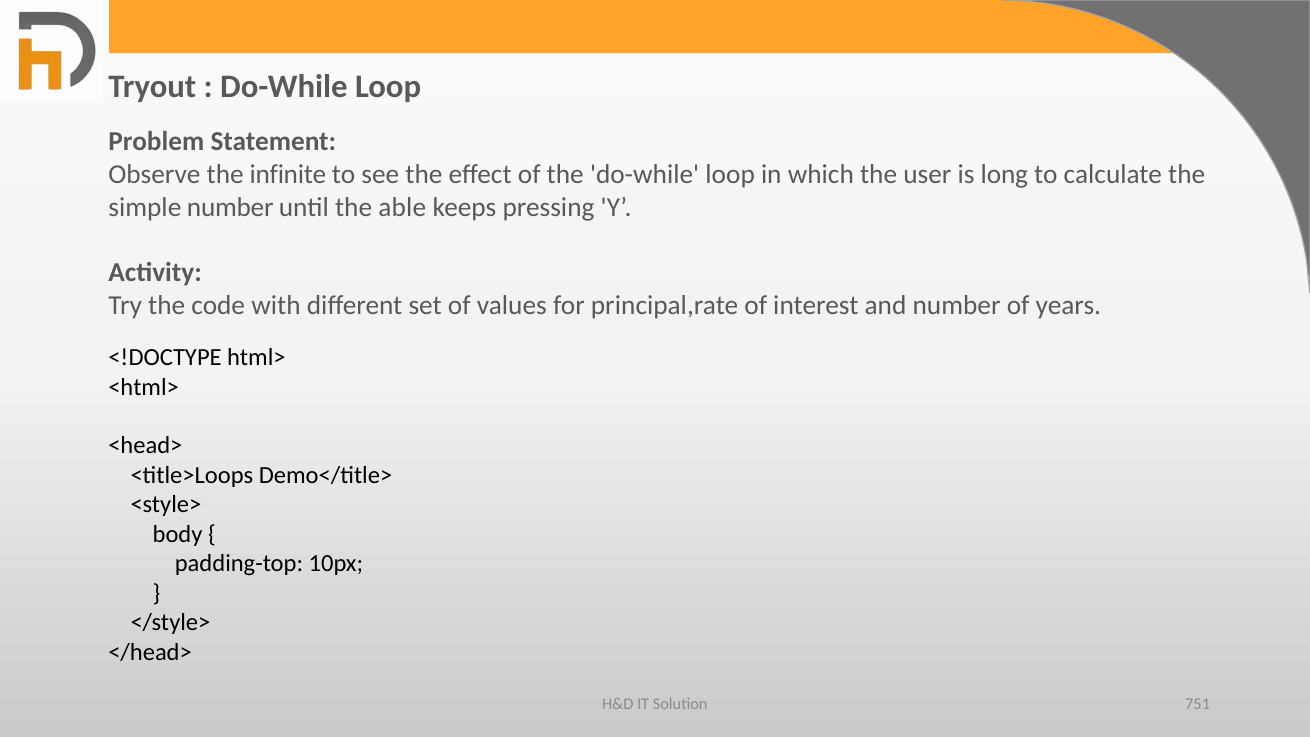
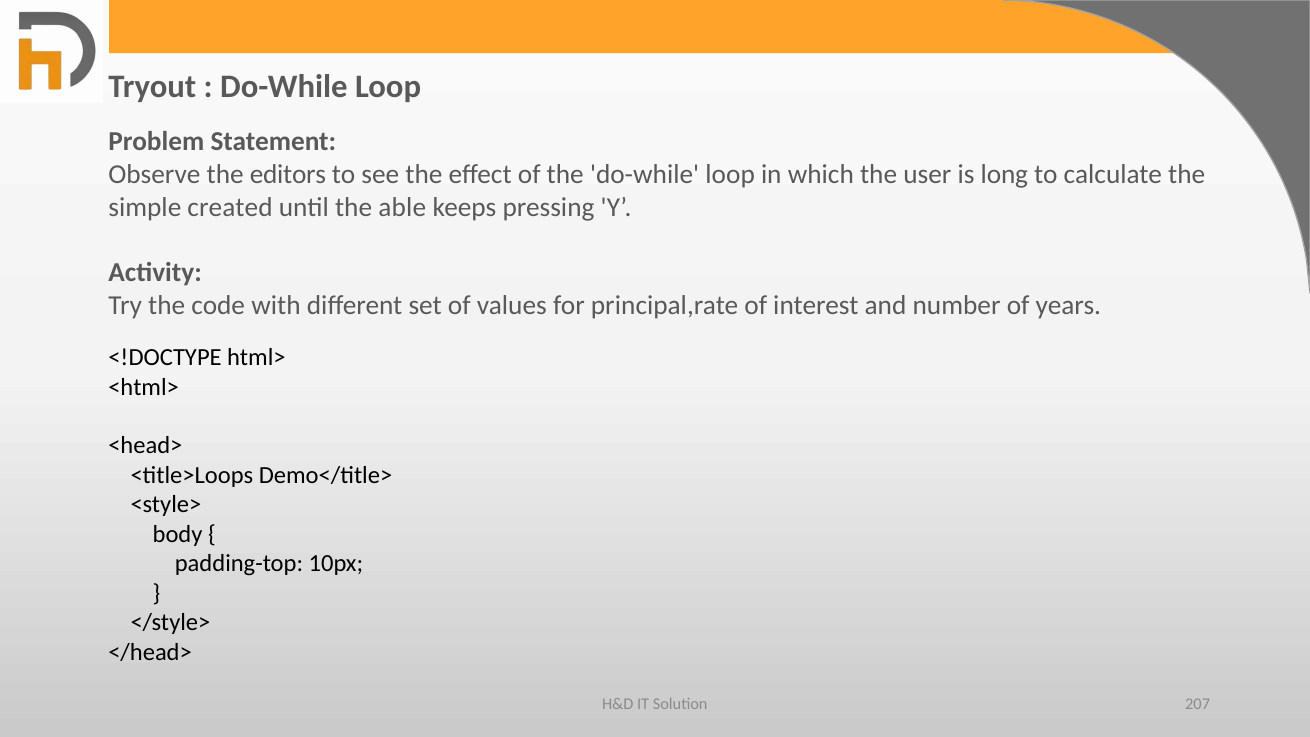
infinite: infinite -> editors (288, 175)
simple number: number -> created (230, 207)
751: 751 -> 207 (1198, 704)
